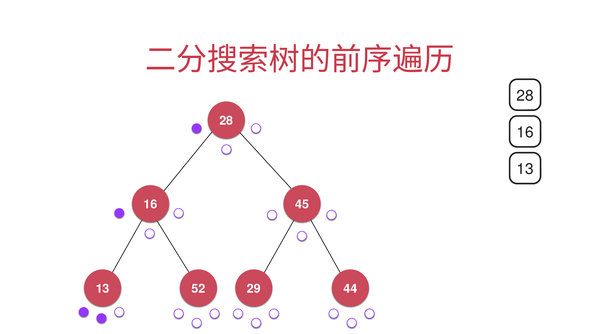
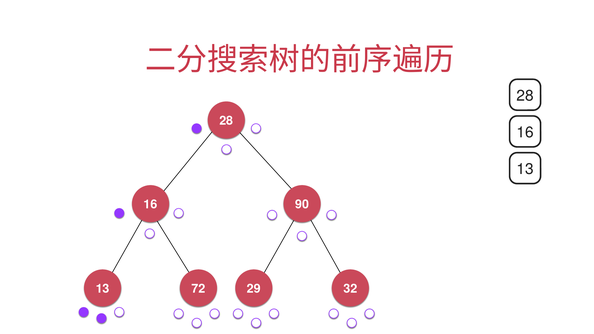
45: 45 -> 90 (302, 205)
52: 52 -> 72 (198, 289)
44: 44 -> 32 (350, 289)
